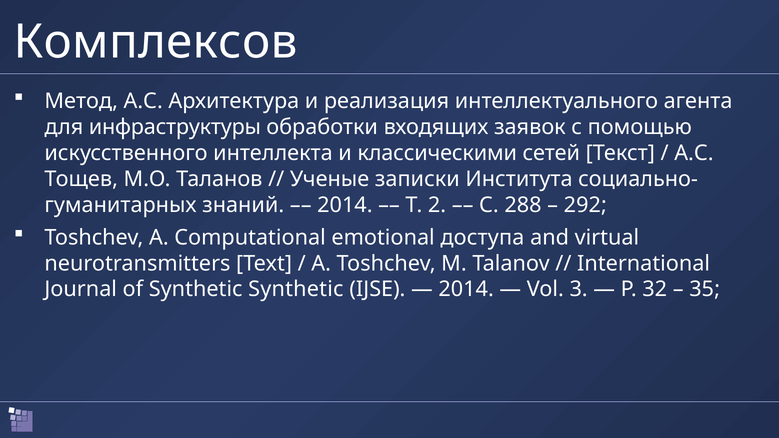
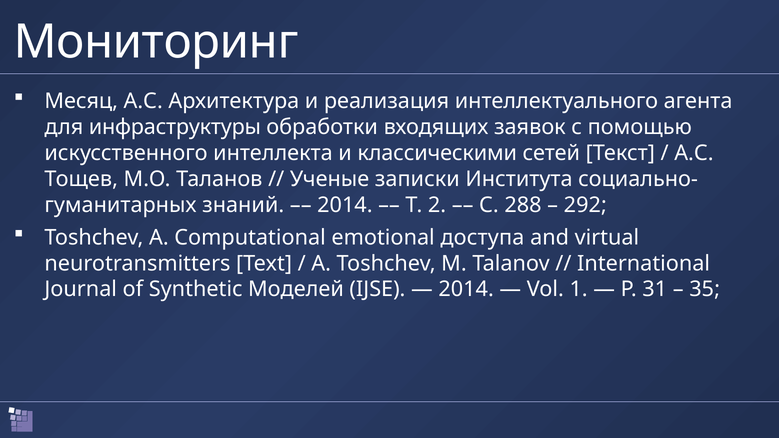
Комплексов: Комплексов -> Мониторинг (156, 42)
Метод: Метод -> Месяц (81, 101)
Synthetic Synthetic: Synthetic -> Моделей (296, 289)
3: 3 -> 1 (579, 289)
32: 32 -> 31 (655, 289)
